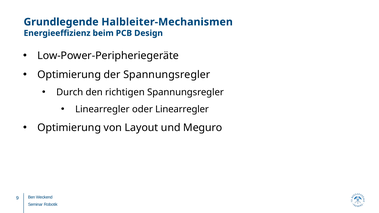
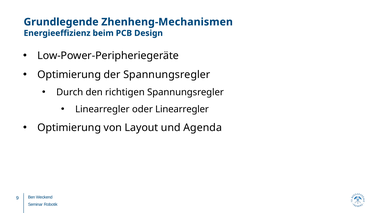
Halbleiter-Mechanismen: Halbleiter-Mechanismen -> Zhenheng-Mechanismen (167, 22)
Meguro: Meguro -> Agenda (203, 128)
